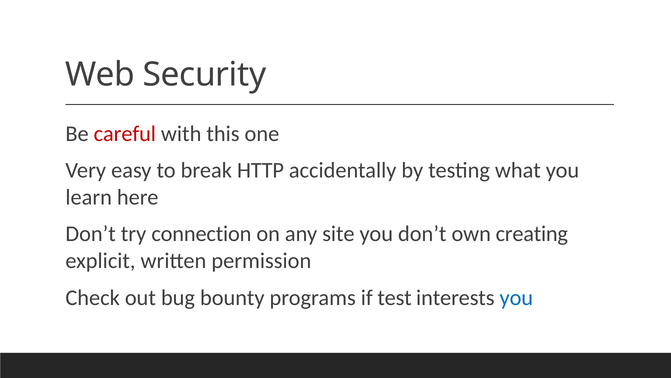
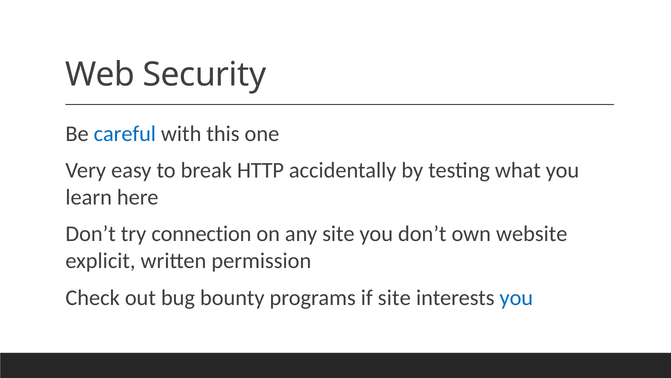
careful colour: red -> blue (125, 134)
creating: creating -> website (532, 234)
if test: test -> site (394, 297)
